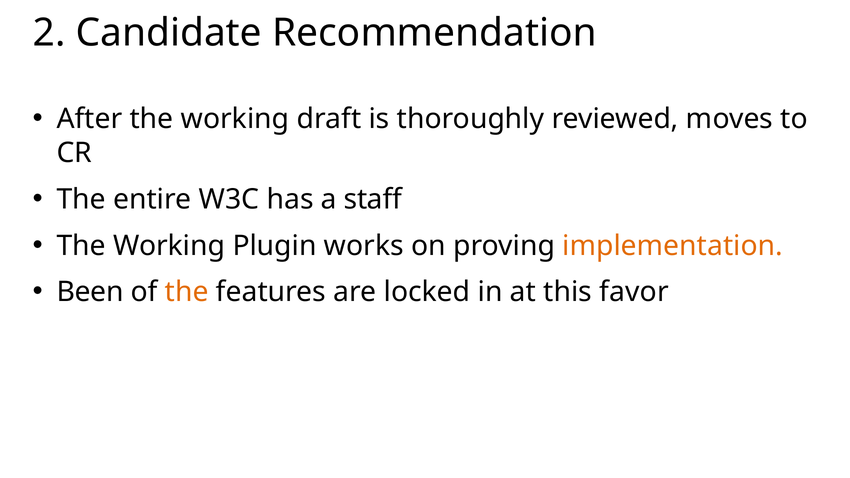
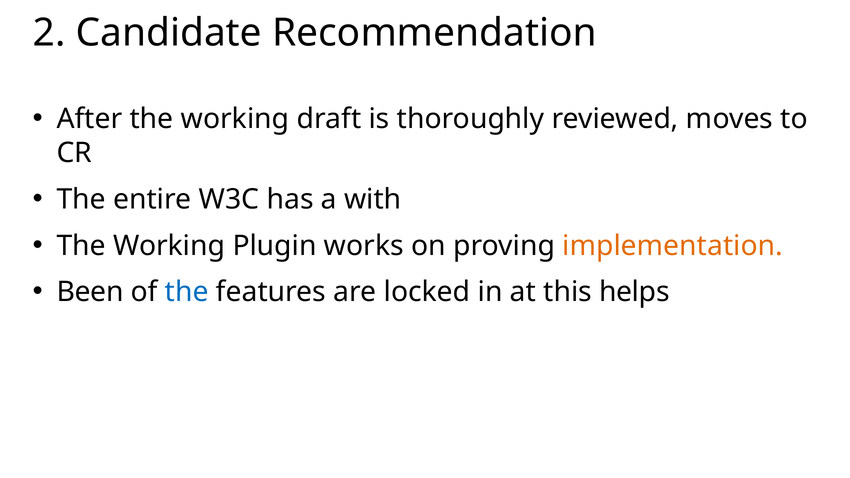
staff: staff -> with (373, 199)
the colour: orange -> blue (187, 292)
favor: favor -> helps (634, 292)
